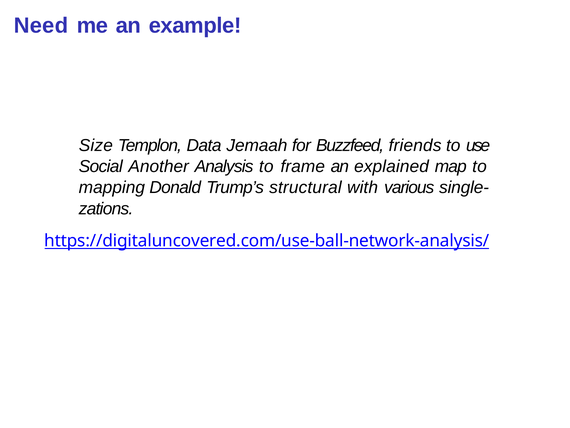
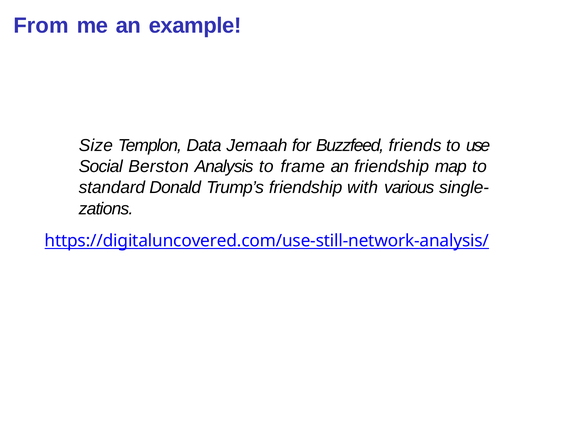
Need: Need -> From (41, 26)
Another: Another -> Berston (159, 166)
an explained: explained -> friendship (392, 166)
mapping: mapping -> standard (112, 188)
Trump’s structural: structural -> friendship (306, 188)
https://digitaluncovered.com/use-ball-network-analysis/: https://digitaluncovered.com/use-ball-network-analysis/ -> https://digitaluncovered.com/use-still-network-analysis/ (267, 241)
